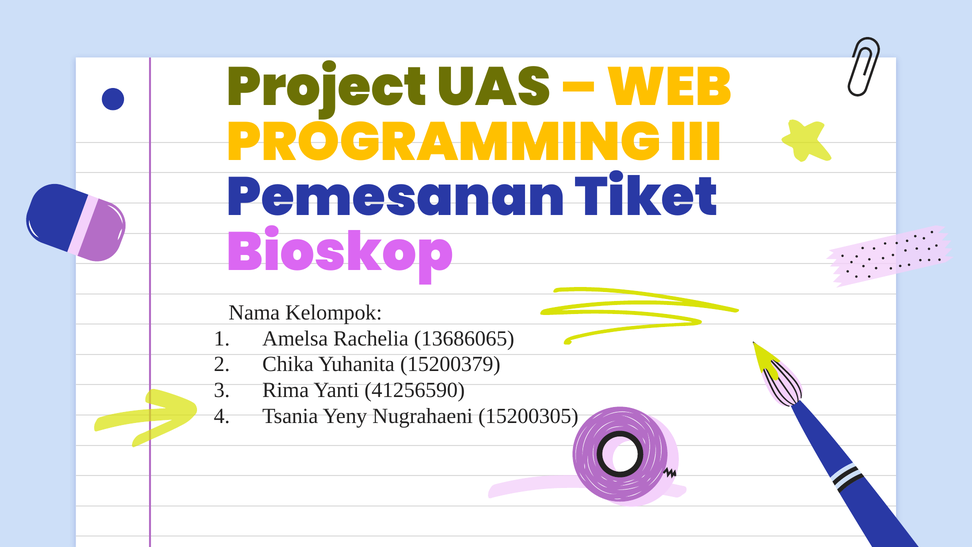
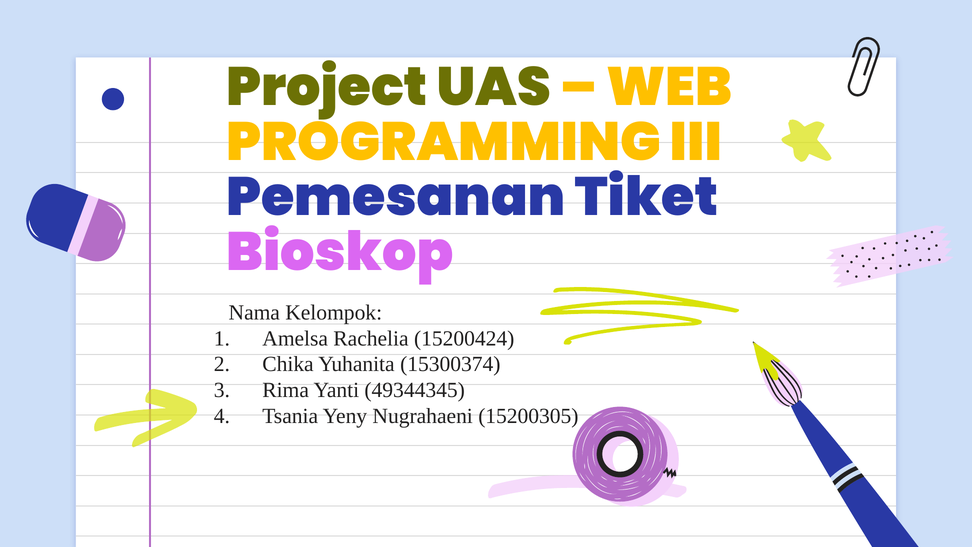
13686065: 13686065 -> 15200424 (464, 338)
15200379: 15200379 -> 15300374 (450, 364)
41256590: 41256590 -> 49344345 (415, 390)
